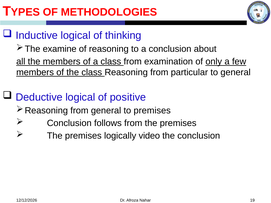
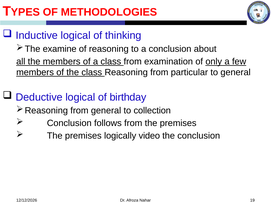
positive: positive -> birthday (128, 97)
to premises: premises -> collection (152, 111)
